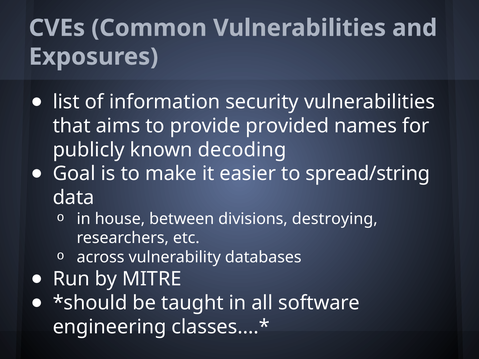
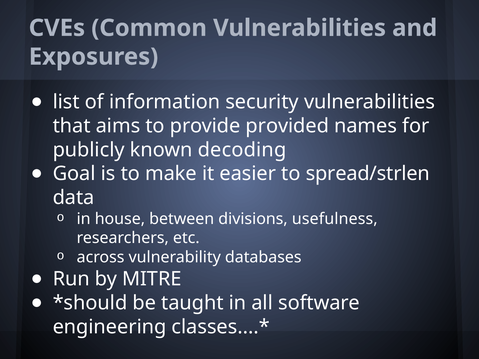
spread/string: spread/string -> spread/strlen (368, 174)
destroying: destroying -> usefulness (335, 219)
